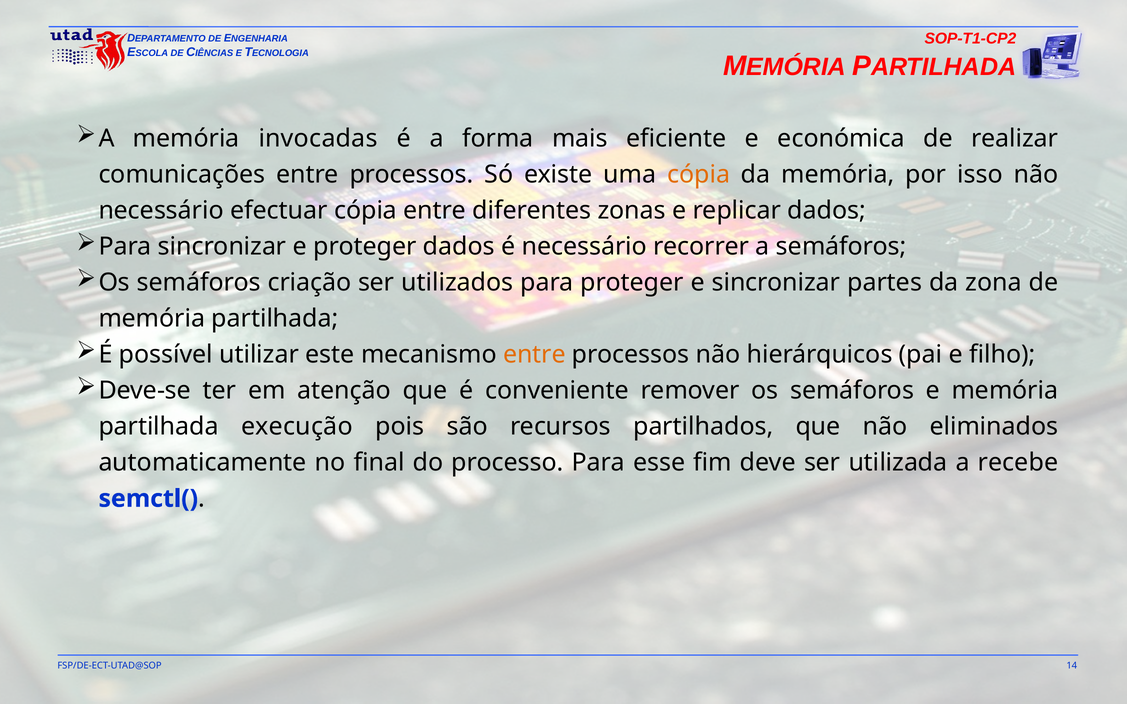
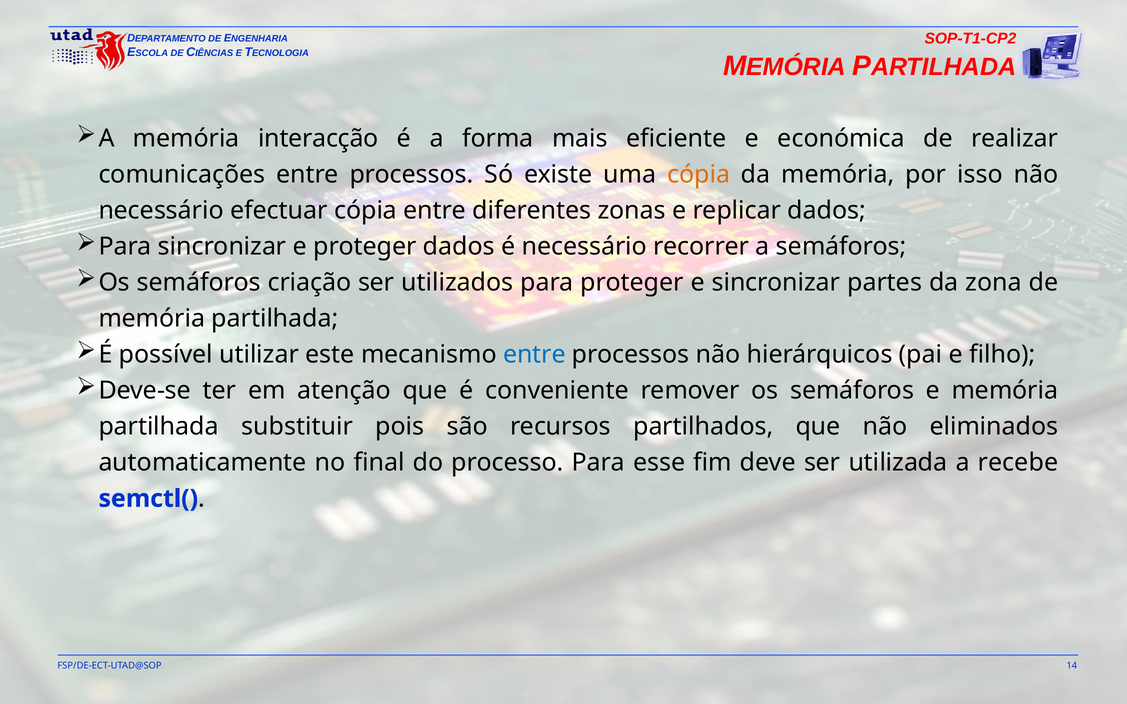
invocadas: invocadas -> interacção (318, 139)
entre colour: orange -> blue (534, 355)
execução: execução -> substituir (297, 427)
